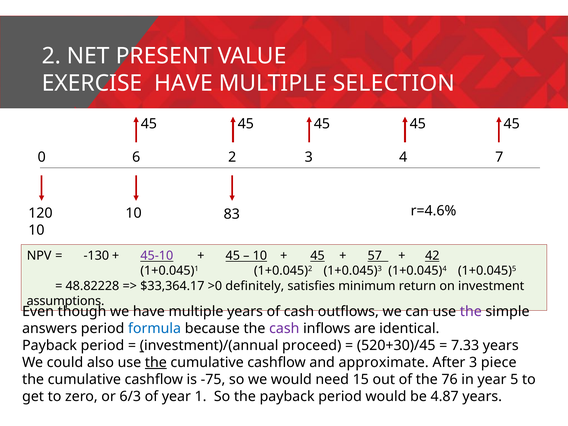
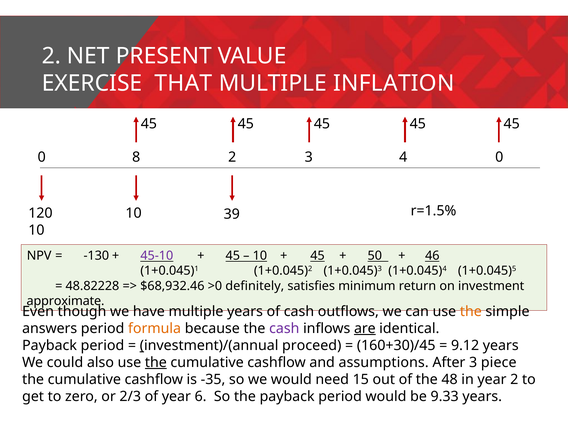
EXERCISE HAVE: HAVE -> THAT (183, 83)
SELECTION: SELECTION -> INFLATION (394, 83)
6: 6 -> 8 (136, 157)
4 7: 7 -> 0 (499, 157)
r=4.6%: r=4.6% -> r=1.5% (433, 211)
83: 83 -> 39 (232, 214)
57: 57 -> 50 (375, 256)
42: 42 -> 46 (432, 256)
$33,364.17: $33,364.17 -> $68,932.46 (172, 286)
assumptions: assumptions -> approximate (66, 301)
the colour: purple -> orange (471, 311)
formula colour: blue -> orange (155, 328)
are underline: none -> present (365, 328)
520+30)/45: 520+30)/45 -> 160+30)/45 (396, 345)
7.33: 7.33 -> 9.12 (465, 345)
approximate: approximate -> assumptions (384, 362)
-75: -75 -> -35 (213, 379)
76: 76 -> 48 (450, 379)
year 5: 5 -> 2 (514, 379)
6/3: 6/3 -> 2/3 (130, 397)
1: 1 -> 6 (201, 397)
4.87: 4.87 -> 9.33 (445, 397)
